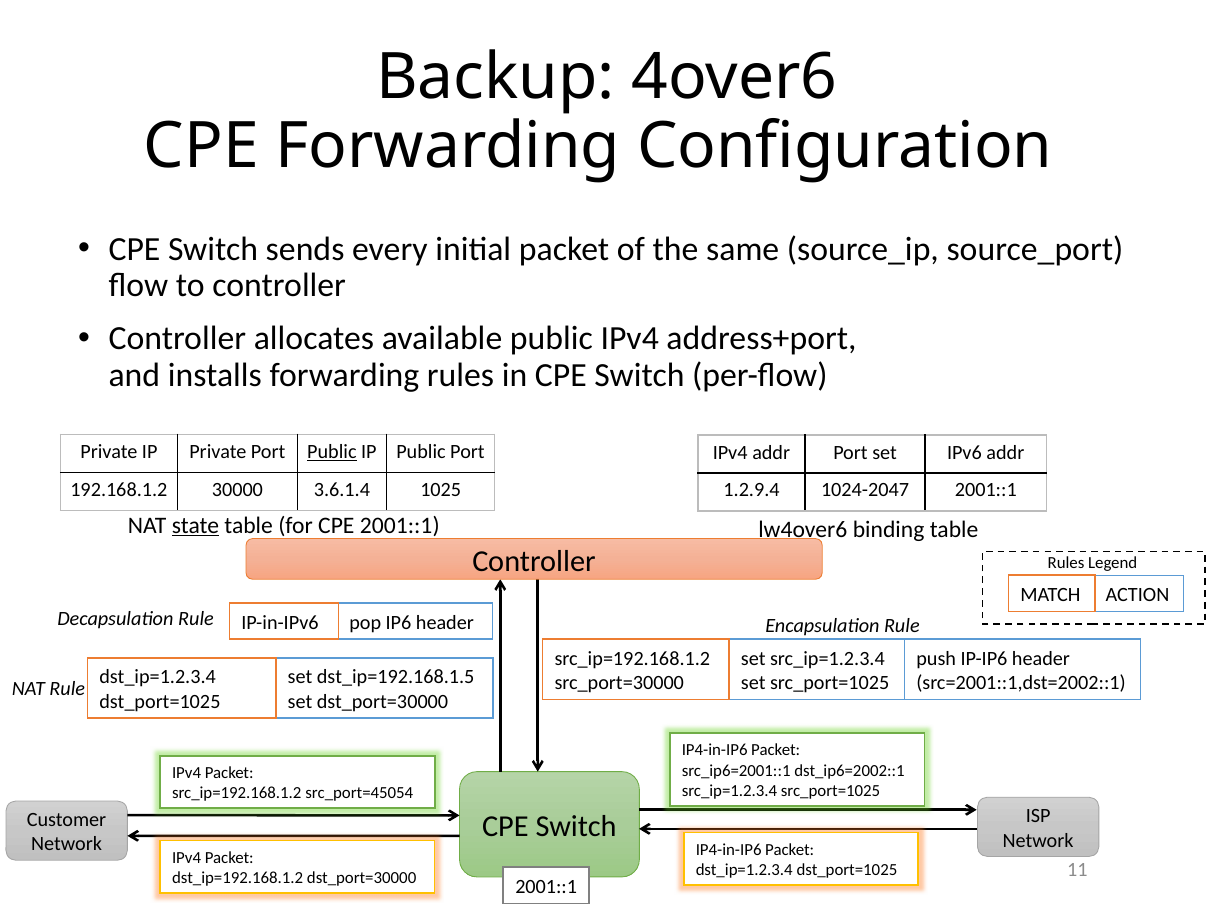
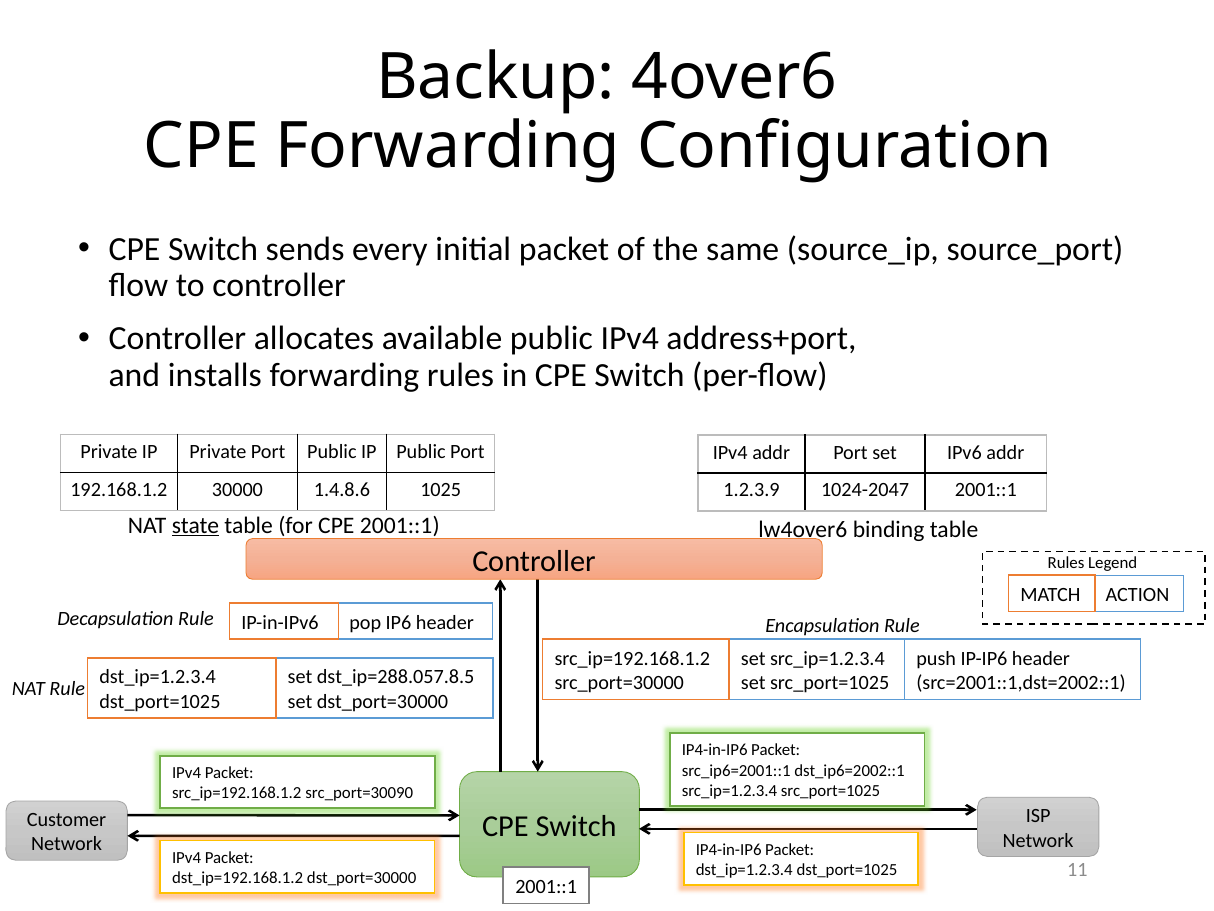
Public underline: present -> none (332, 451)
3.6.1.4: 3.6.1.4 -> 1.4.8.6 (342, 489)
1.2.9.4: 1.2.9.4 -> 1.2.3.9 (752, 490)
dst_ip=192.168.1.5: dst_ip=192.168.1.5 -> dst_ip=288.057.8.5 (396, 677)
src_port=45054: src_port=45054 -> src_port=30090 (359, 793)
